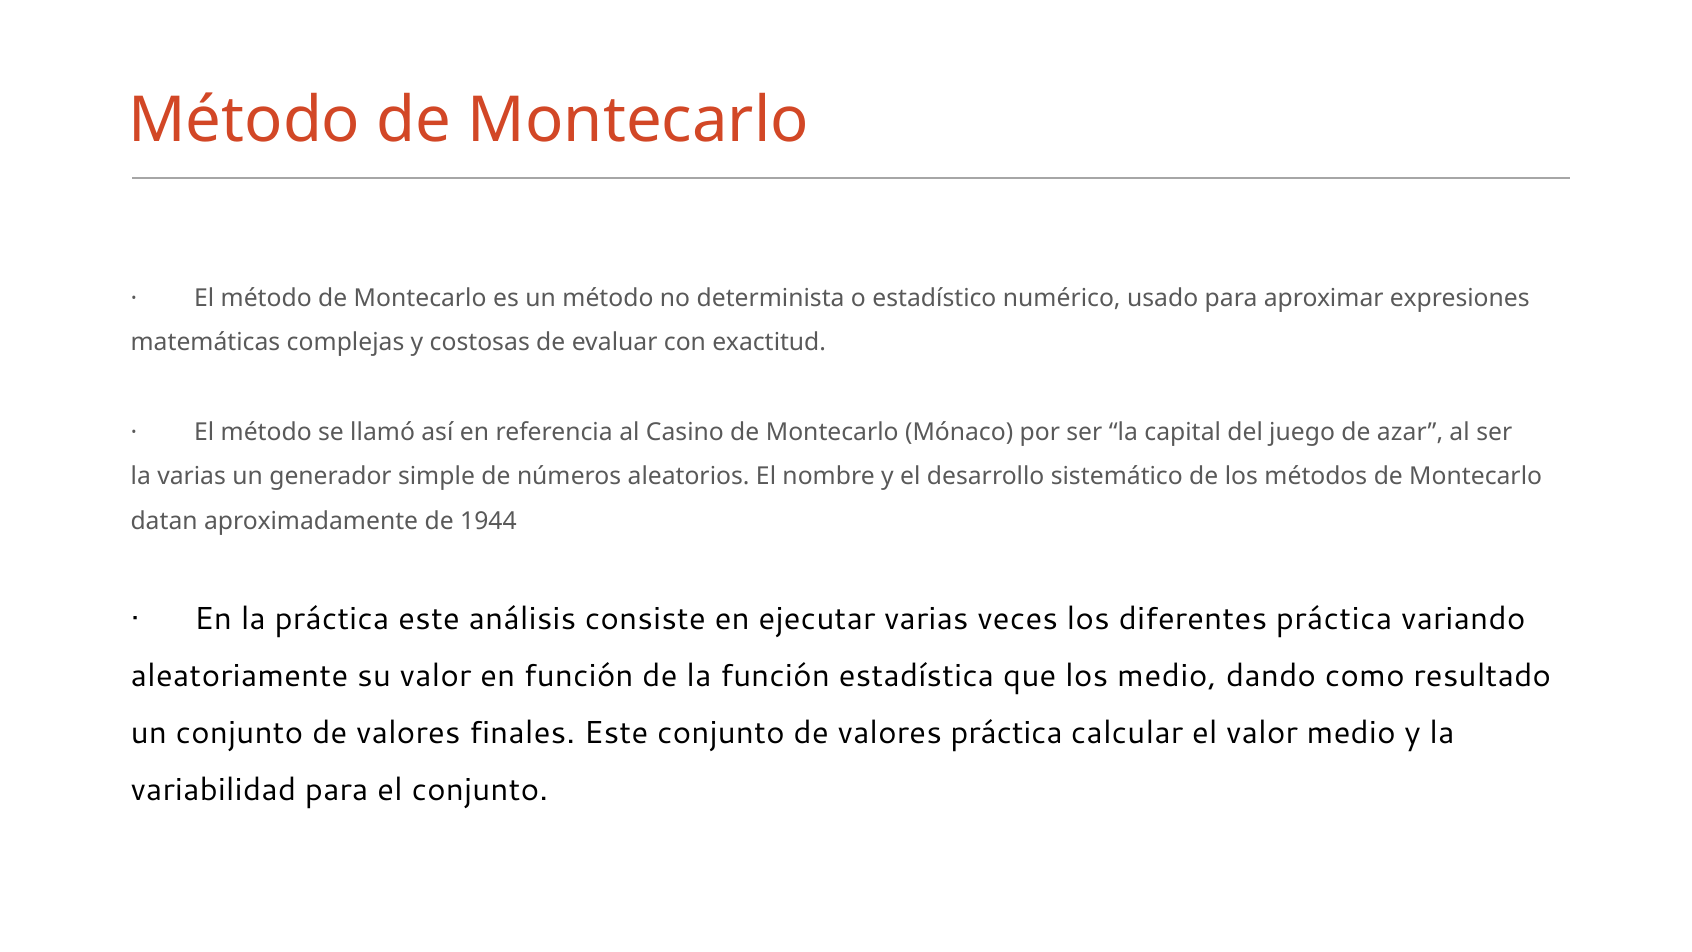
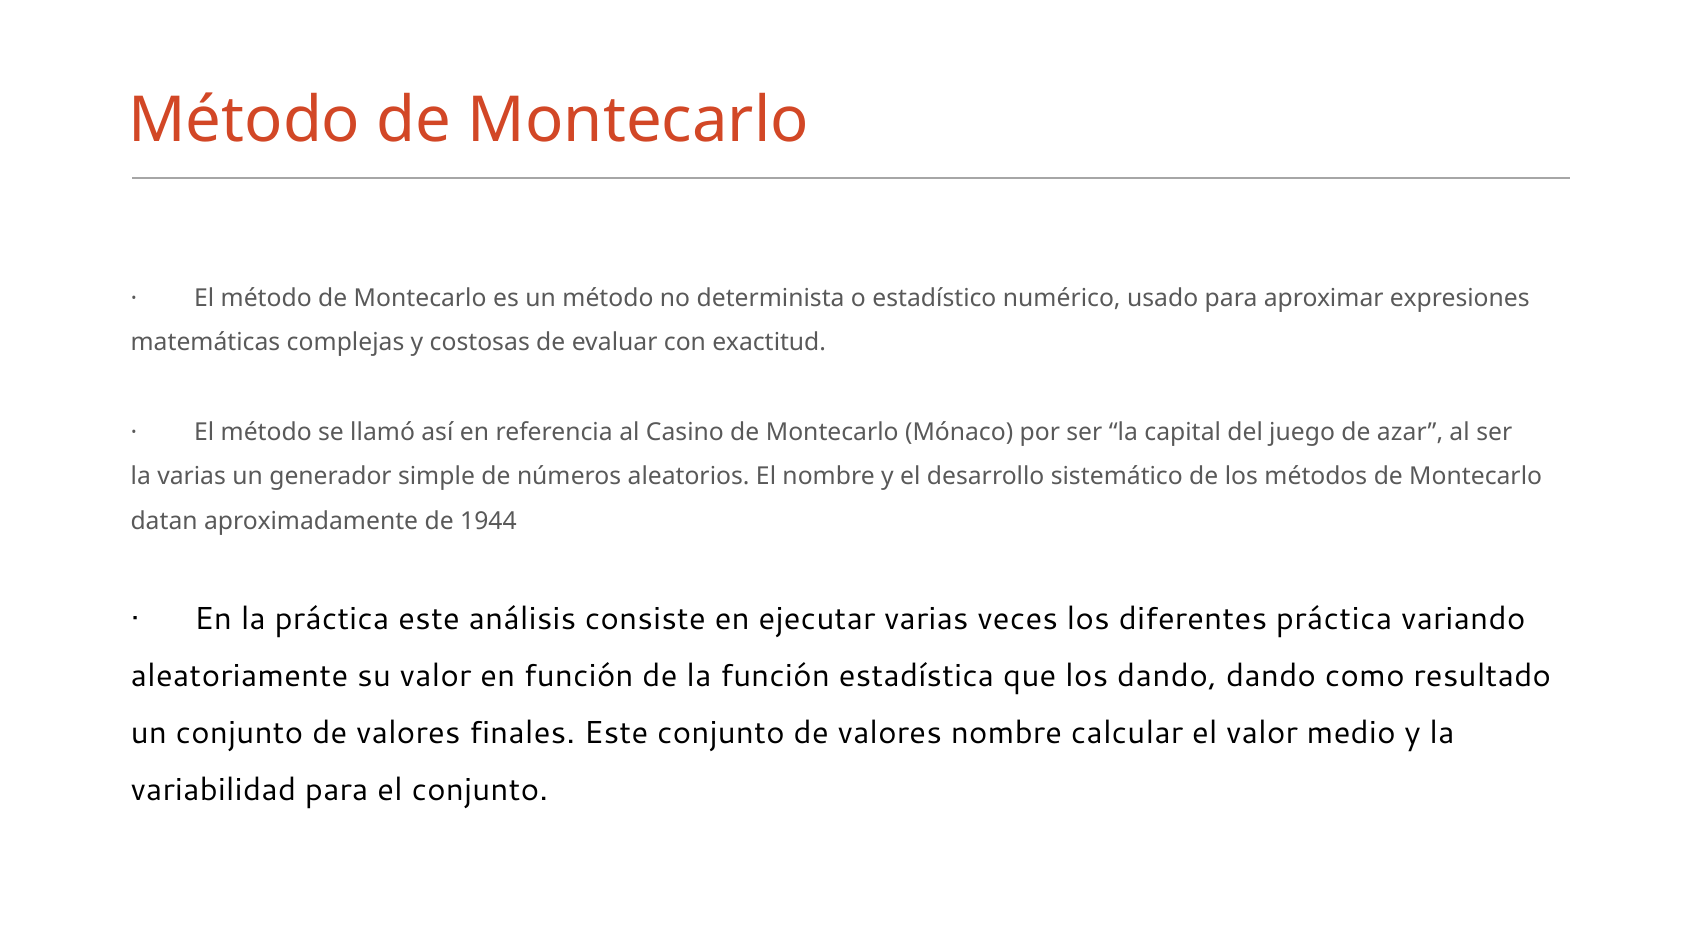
los medio: medio -> dando (1167, 676)
valores práctica: práctica -> nombre (1007, 733)
